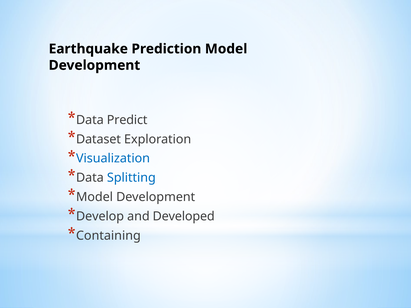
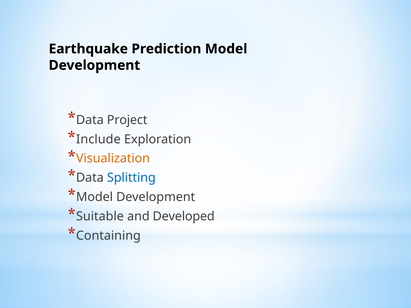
Predict: Predict -> Project (127, 120)
Dataset: Dataset -> Include (98, 139)
Visualization colour: blue -> orange (113, 159)
Develop: Develop -> Suitable (100, 217)
